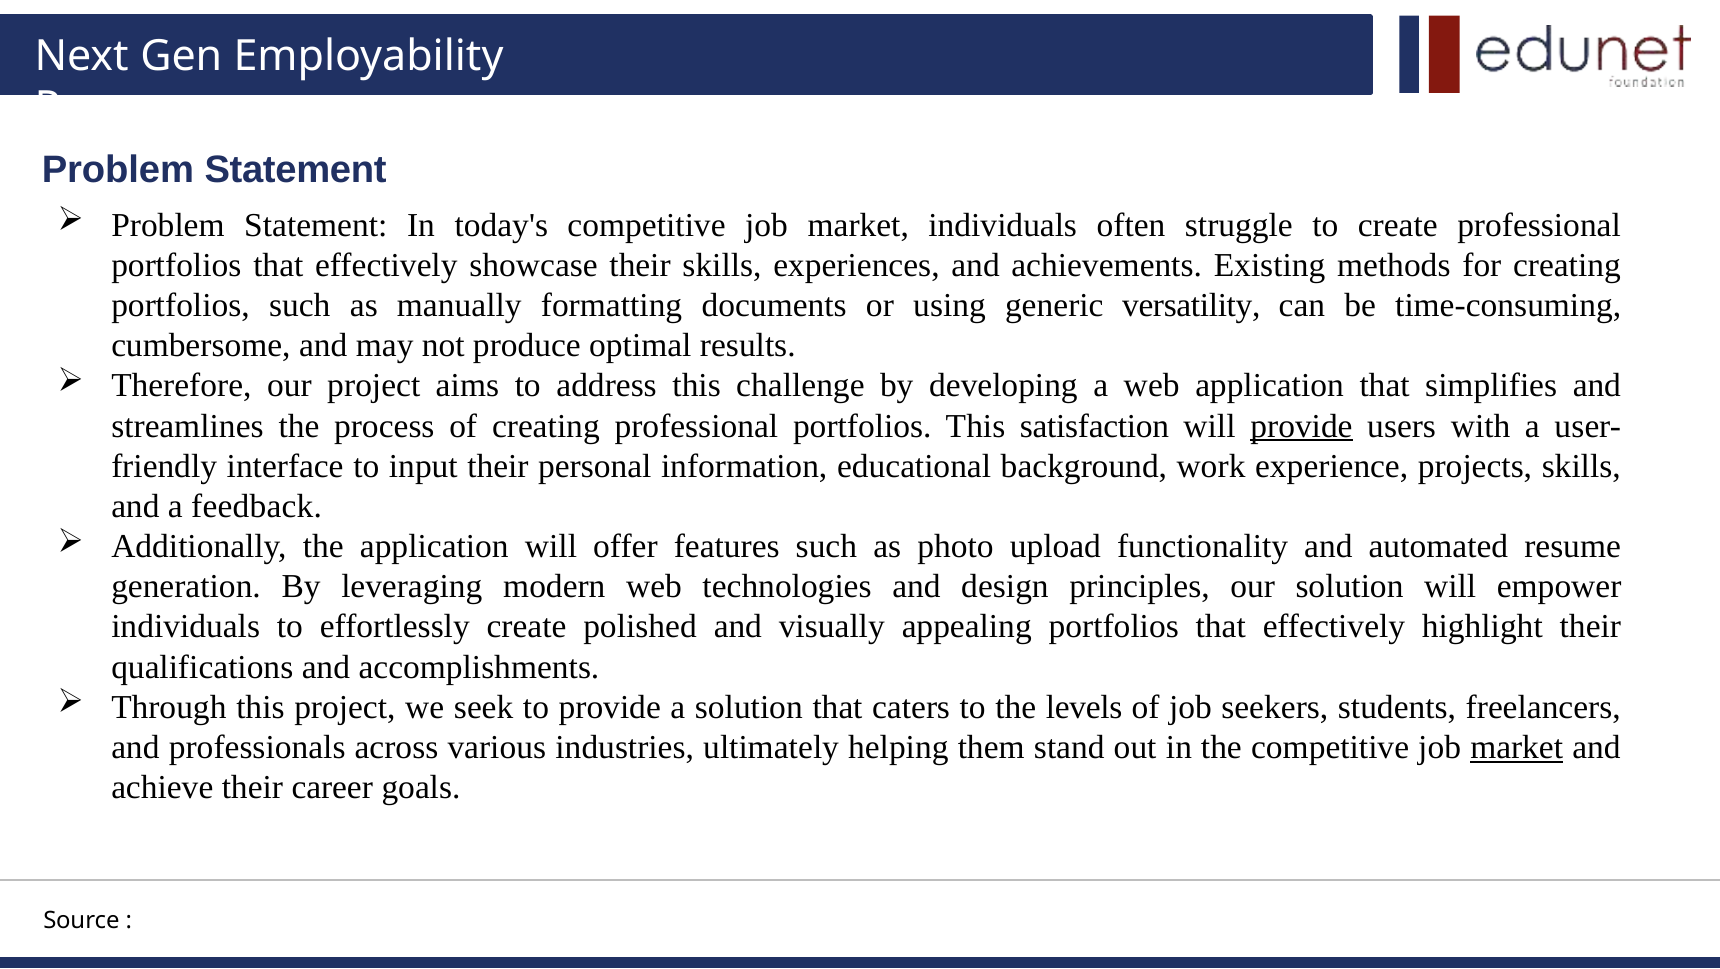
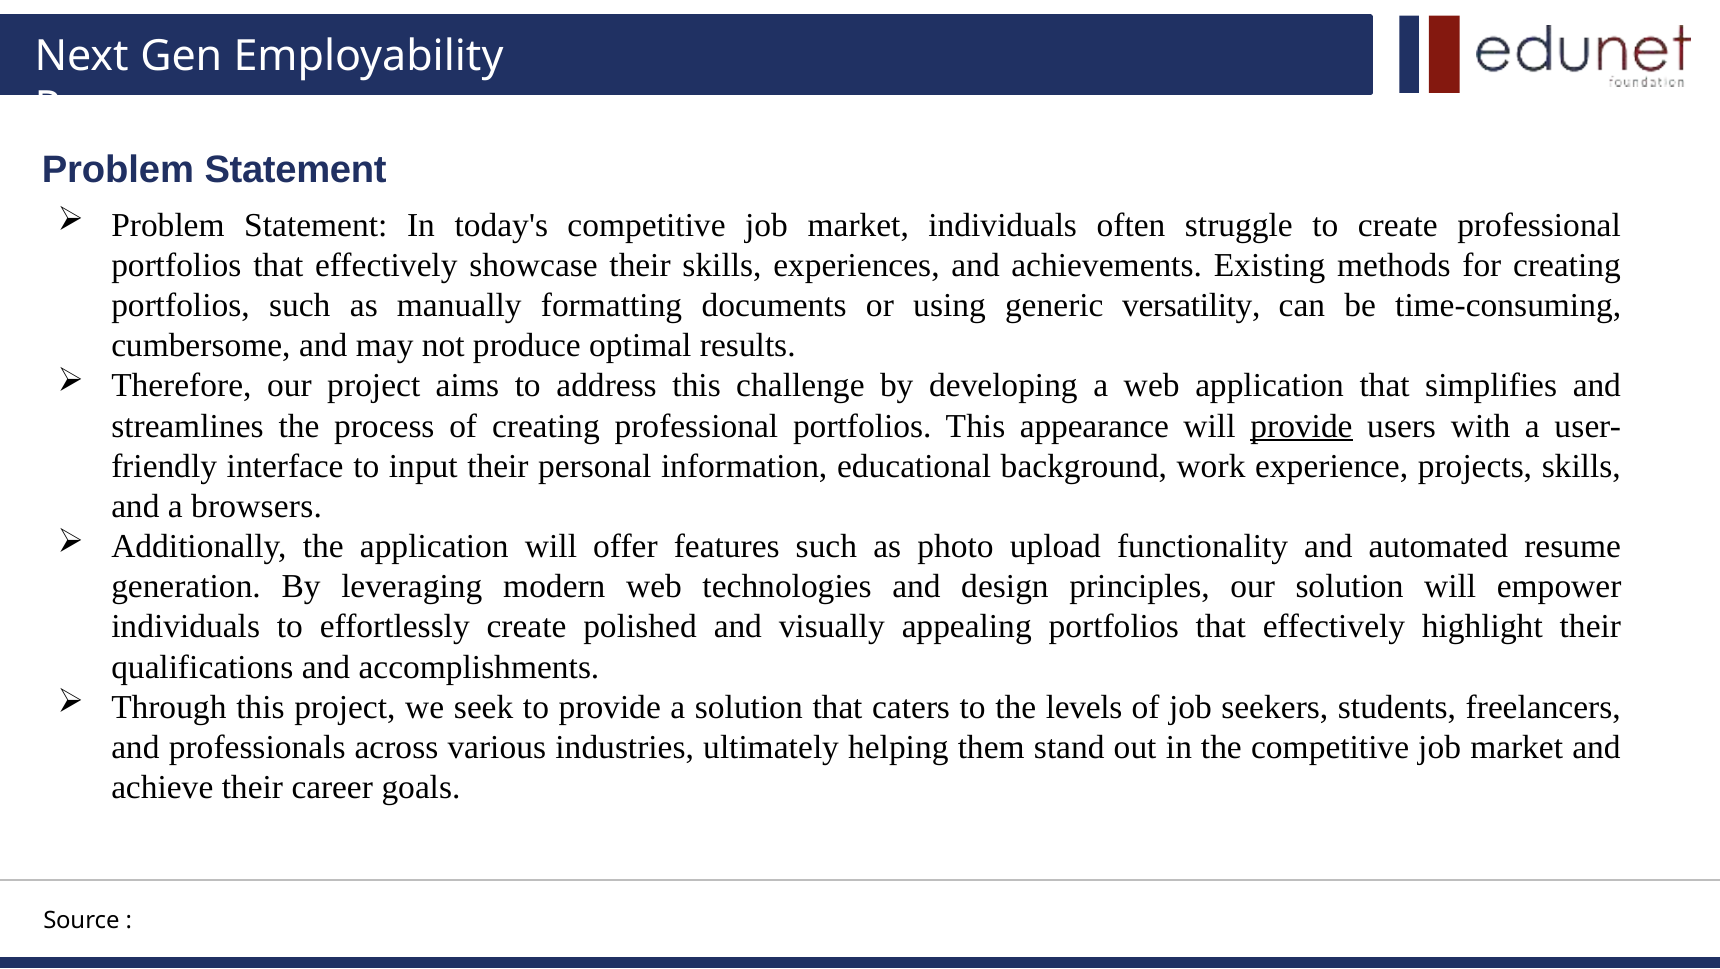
satisfaction: satisfaction -> appearance (1094, 426)
feedback: feedback -> browsers (257, 506)
market underline: present -> none (1517, 747)
